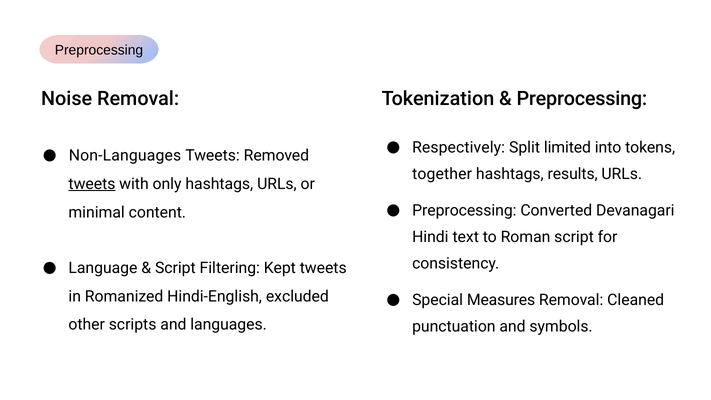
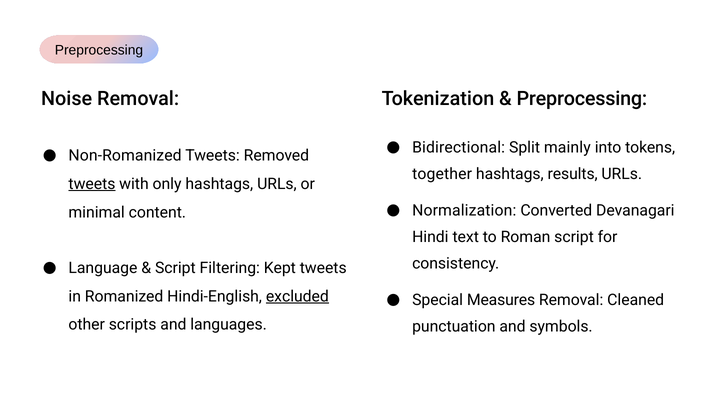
Respectively: Respectively -> Bidirectional (459, 148)
limited: limited -> mainly (567, 148)
Non-Languages: Non-Languages -> Non-Romanized (125, 156)
Preprocessing: Preprocessing -> Normalization (464, 211)
excluded underline: none -> present (297, 296)
